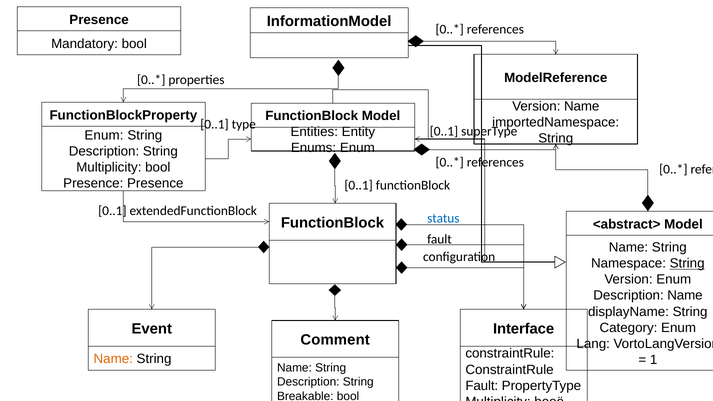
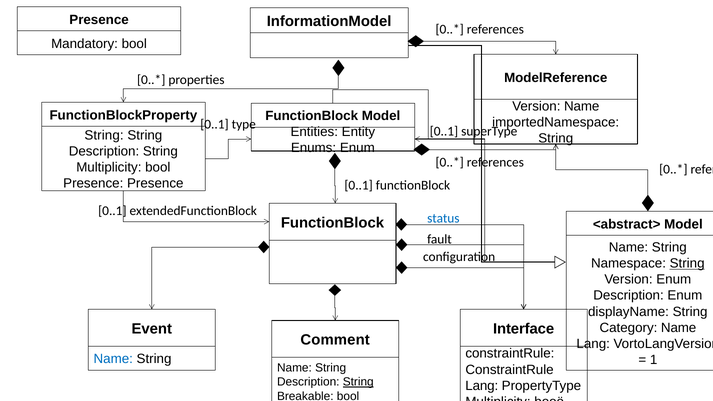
Enum: Enum -> String (104, 135)
Description Name: Name -> Enum (685, 296)
Category Enum: Enum -> Name (679, 328)
Name colour: orange -> blue (113, 359)
String underline: none -> present (358, 382)
Fault: Fault -> Lang (482, 386)
